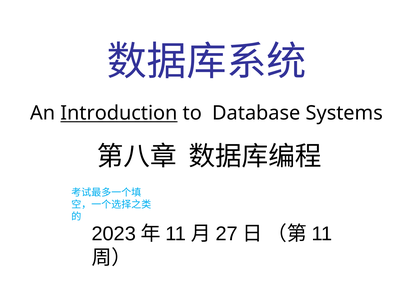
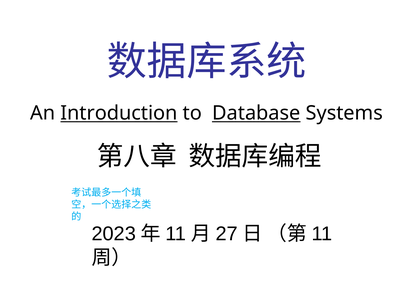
Database underline: none -> present (256, 113)
